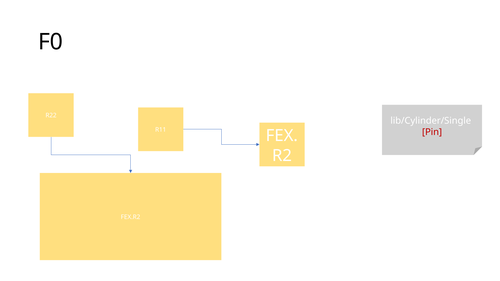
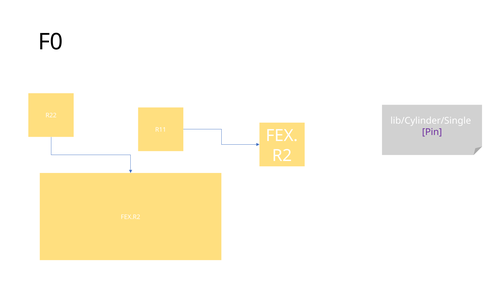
Pin colour: red -> purple (432, 132)
